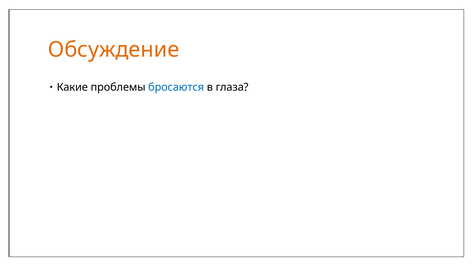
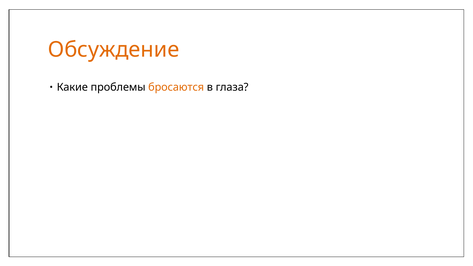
бросаются colour: blue -> orange (176, 87)
